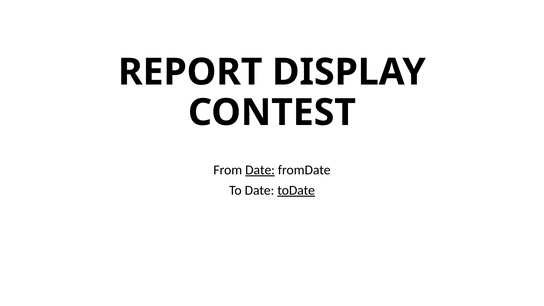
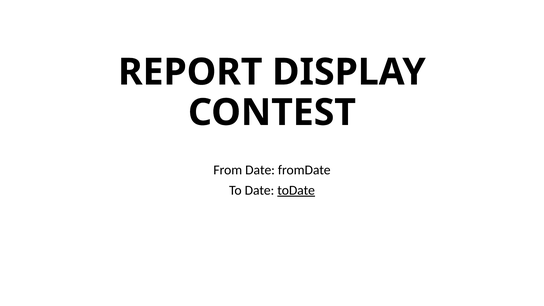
Date underline: present -> none (260, 170)
